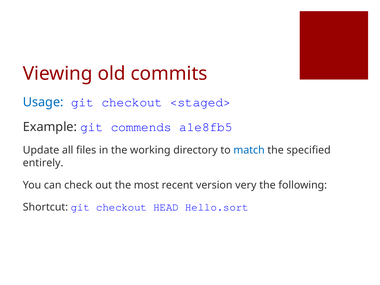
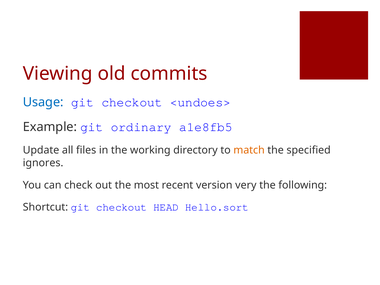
<staged>: <staged> -> <undoes> (200, 102)
commends: commends -> ordinary (141, 127)
match colour: blue -> orange (249, 150)
entirely: entirely -> ignores (43, 163)
